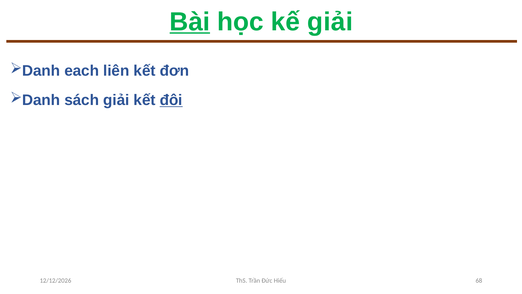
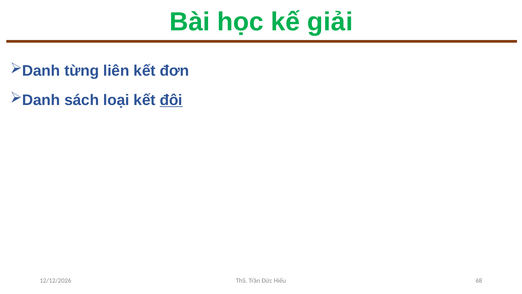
Bài underline: present -> none (190, 22)
each: each -> từng (82, 71)
sách giải: giải -> loại (116, 100)
